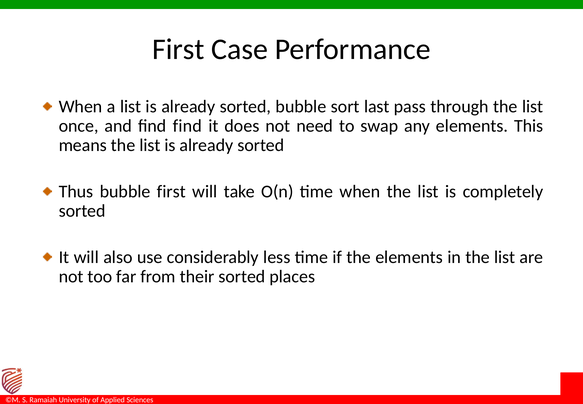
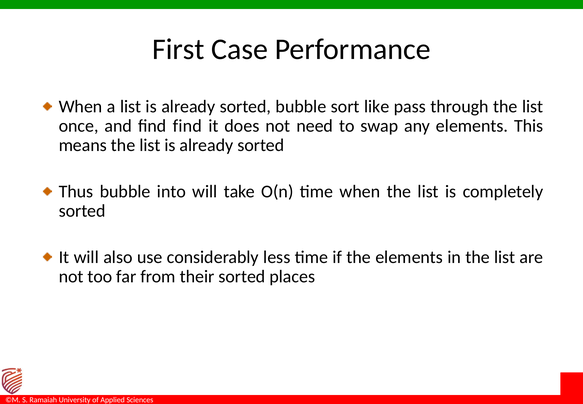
last: last -> like (377, 107)
bubble first: first -> into (171, 191)
